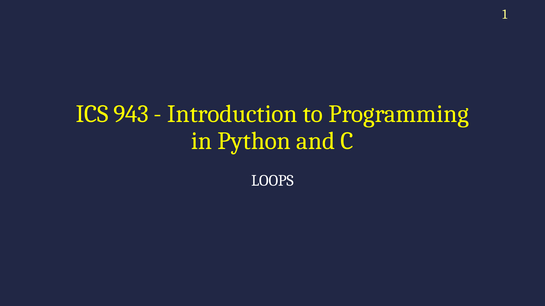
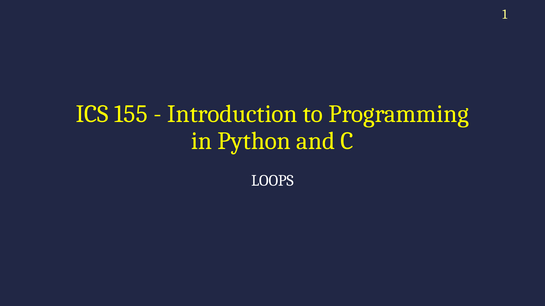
943: 943 -> 155 (131, 114)
